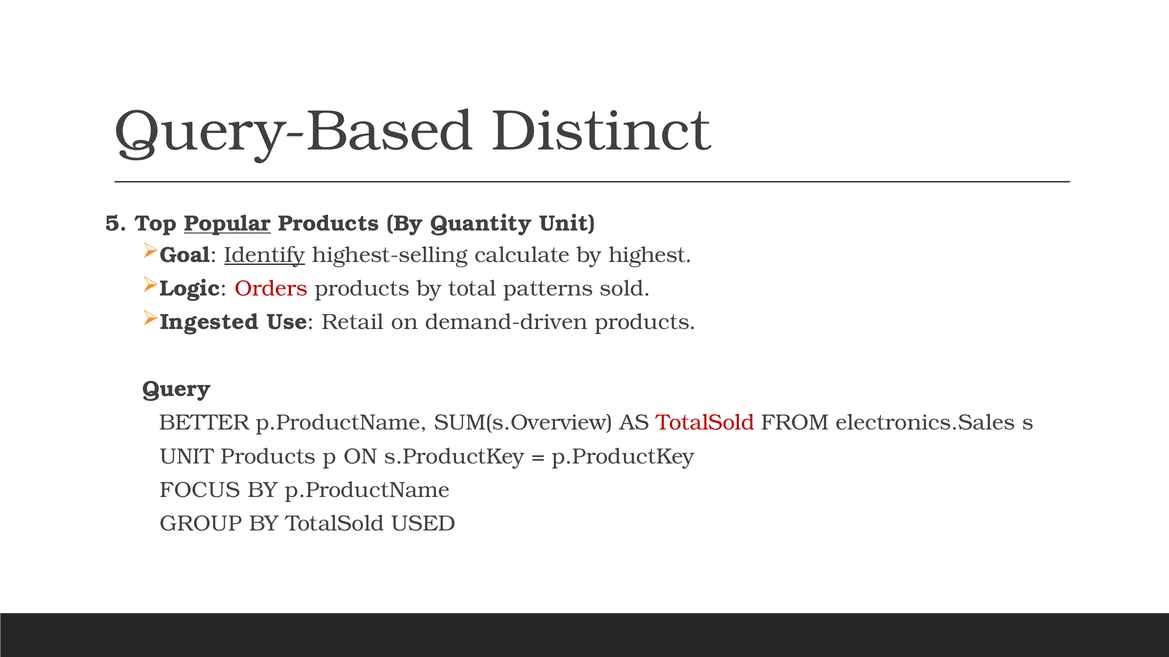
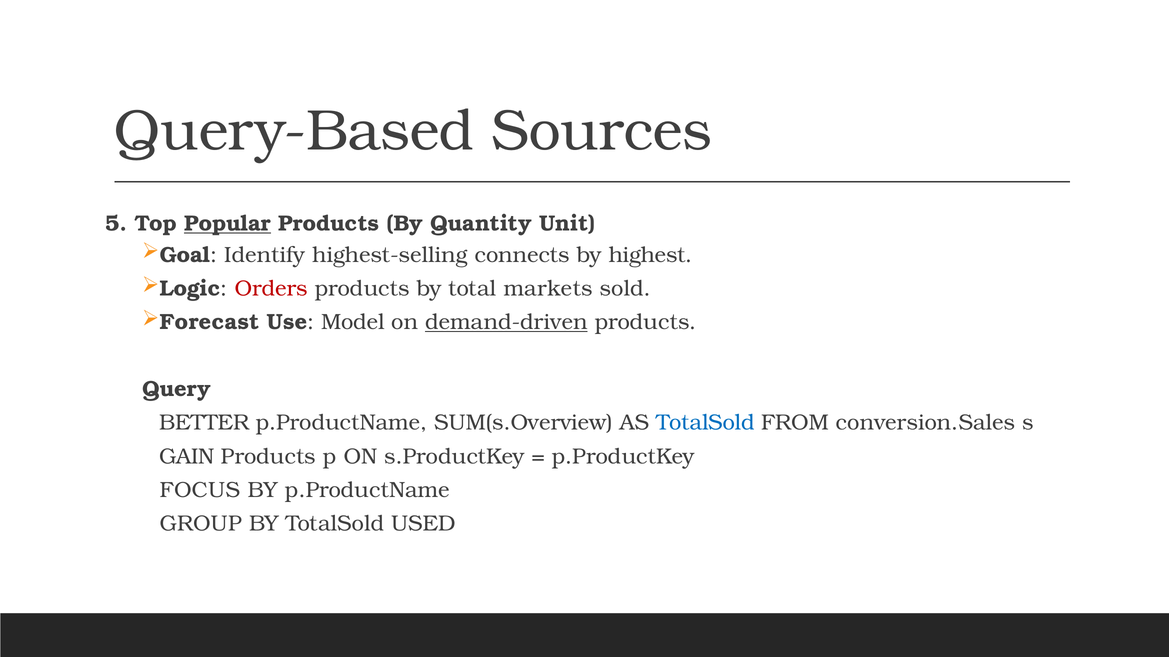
Distinct: Distinct -> Sources (602, 131)
Identify underline: present -> none (265, 255)
calculate: calculate -> connects (522, 255)
patterns: patterns -> markets (548, 289)
Ingested: Ingested -> Forecast (209, 322)
Retail: Retail -> Model (353, 322)
demand-driven underline: none -> present (506, 322)
TotalSold colour: red -> blue (705, 423)
electronics.Sales: electronics.Sales -> conversion.Sales (926, 423)
UNIT: UNIT -> GAIN (187, 457)
